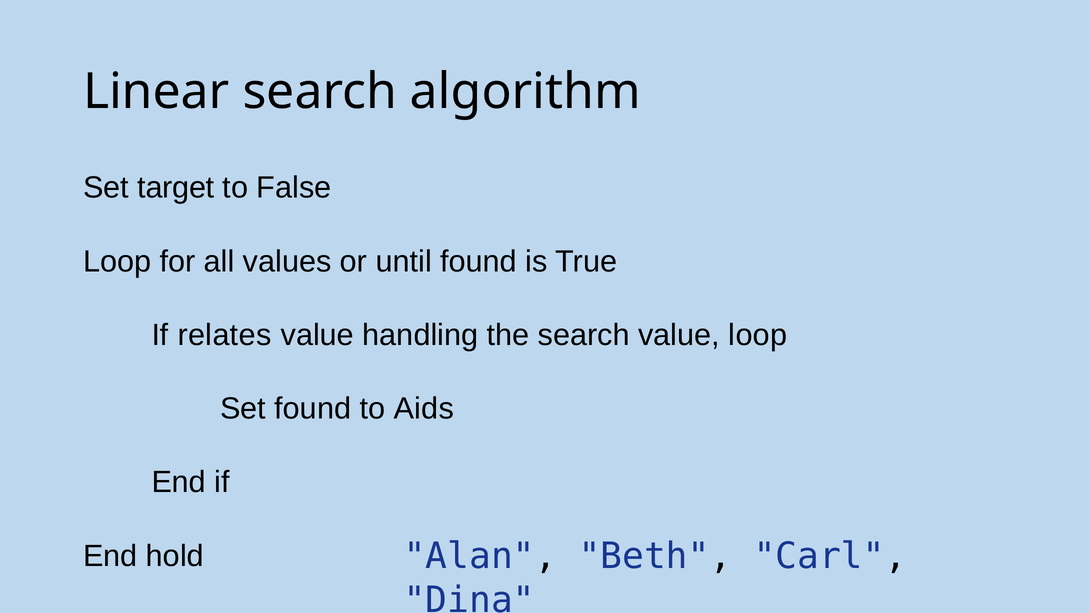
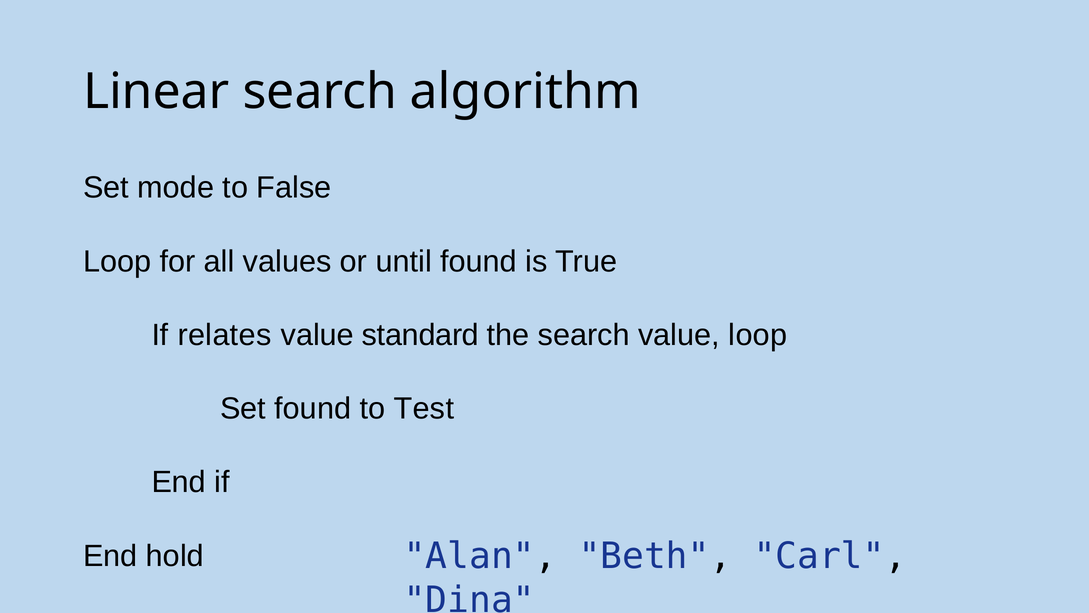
target: target -> mode (176, 188)
handling: handling -> standard (420, 335)
Aids: Aids -> Test (424, 408)
